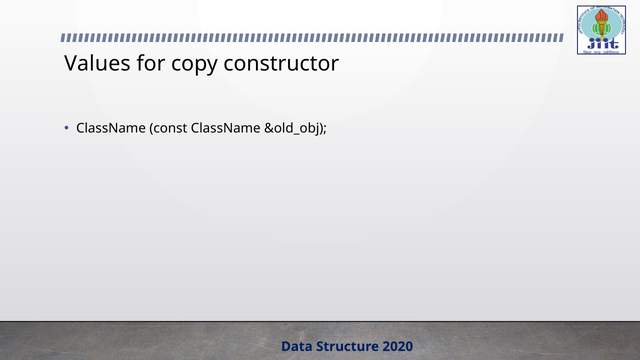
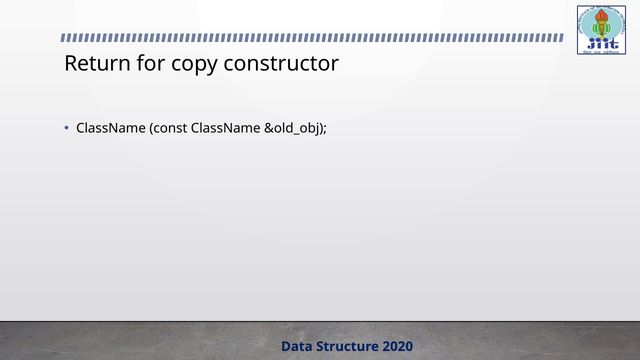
Values: Values -> Return (98, 64)
